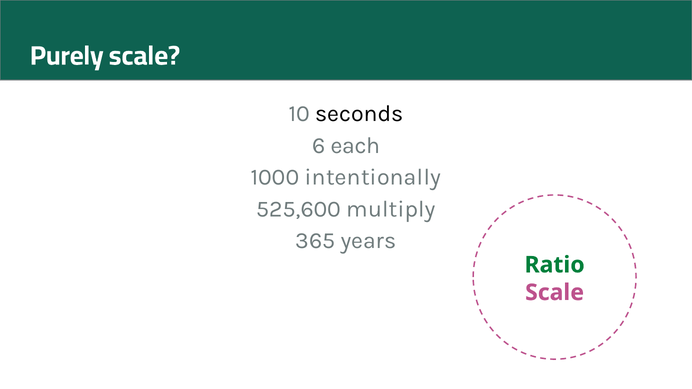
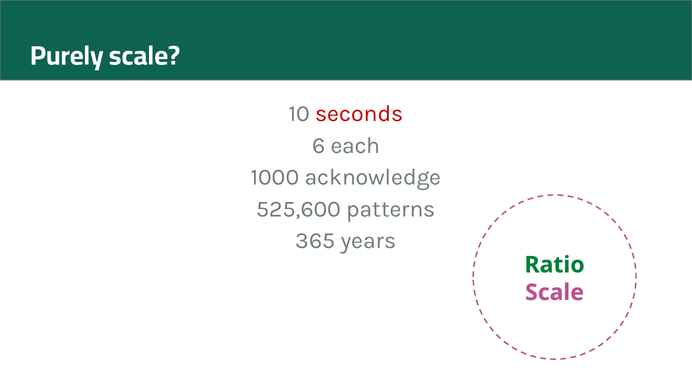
seconds colour: black -> red (359, 114)
intentionally: intentionally -> acknowledge (373, 177)
multiply: multiply -> patterns (391, 209)
